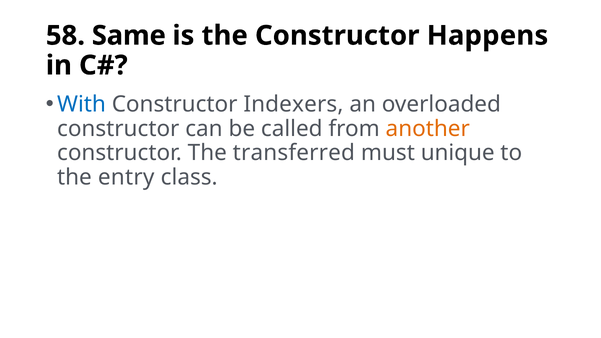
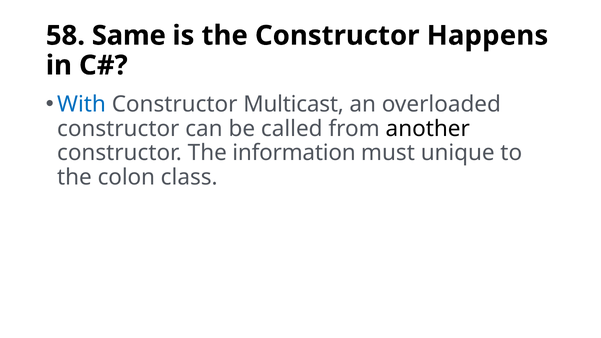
Indexers: Indexers -> Multicast (294, 104)
another colour: orange -> black (428, 129)
transferred: transferred -> information (294, 153)
entry: entry -> colon (126, 177)
